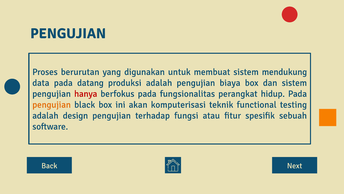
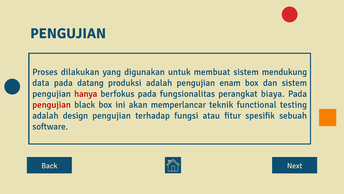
berurutan: berurutan -> dilakukan (80, 72)
biaya: biaya -> enam (230, 83)
hidup: hidup -> biaya (273, 94)
pengujian colour: orange -> red (52, 104)
komputerisasi: komputerisasi -> memperlancar (178, 104)
